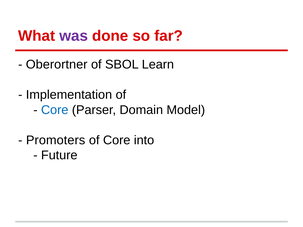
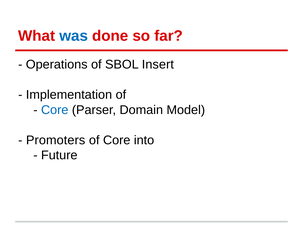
was colour: purple -> blue (74, 36)
Oberortner: Oberortner -> Operations (57, 65)
Learn: Learn -> Insert (158, 65)
